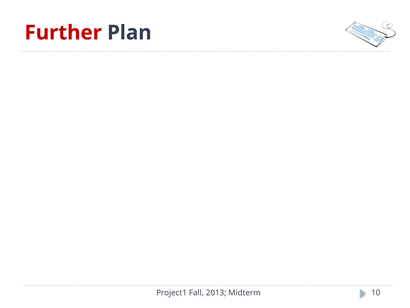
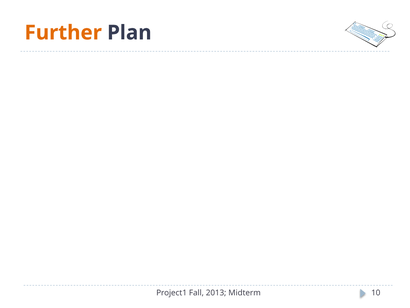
Further colour: red -> orange (63, 33)
